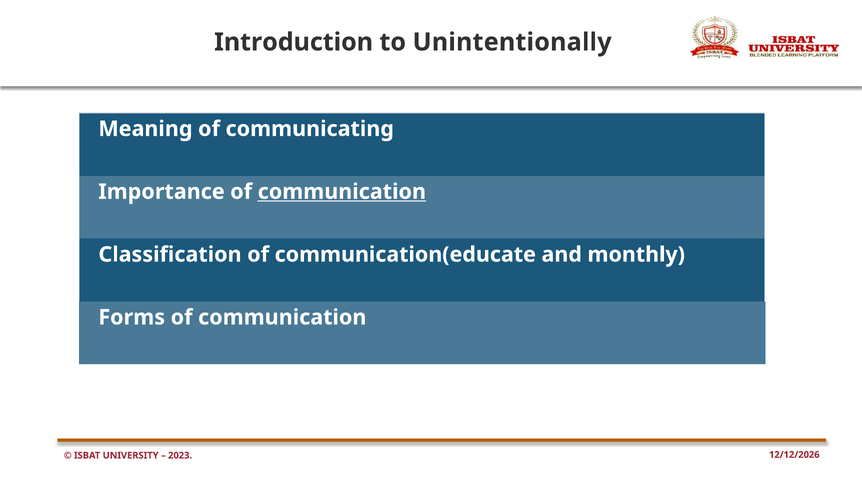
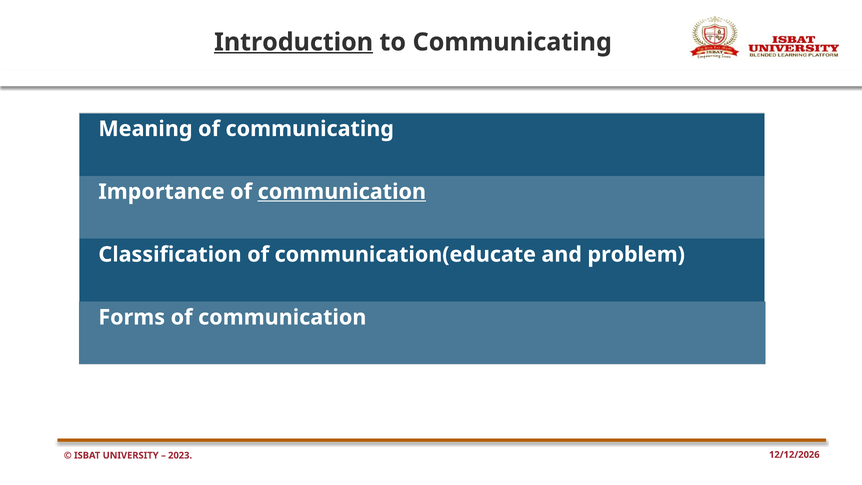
Introduction underline: none -> present (294, 42)
to Unintentionally: Unintentionally -> Communicating (512, 42)
monthly: monthly -> problem (636, 254)
